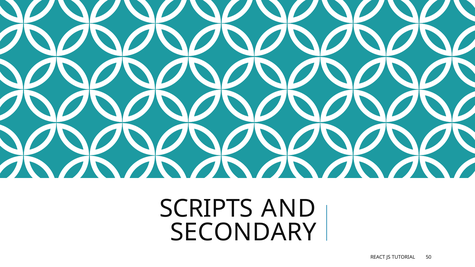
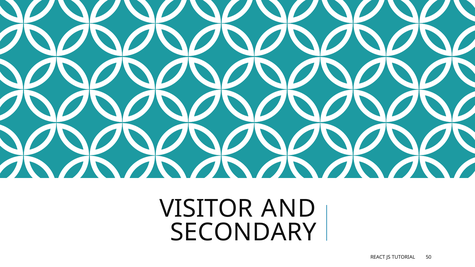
SCRIPTS: SCRIPTS -> VISITOR (206, 209)
